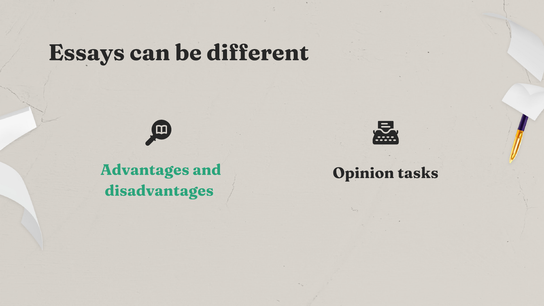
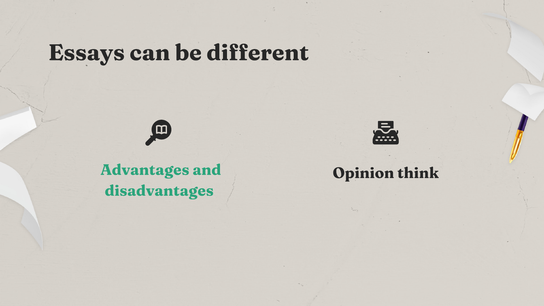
tasks: tasks -> think (418, 173)
